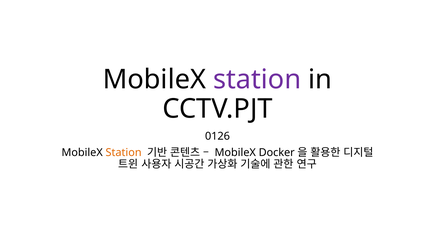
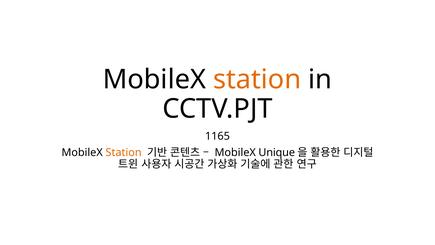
station colour: purple -> orange (257, 79)
0126: 0126 -> 1165 (217, 136)
Docker: Docker -> Unique (277, 152)
